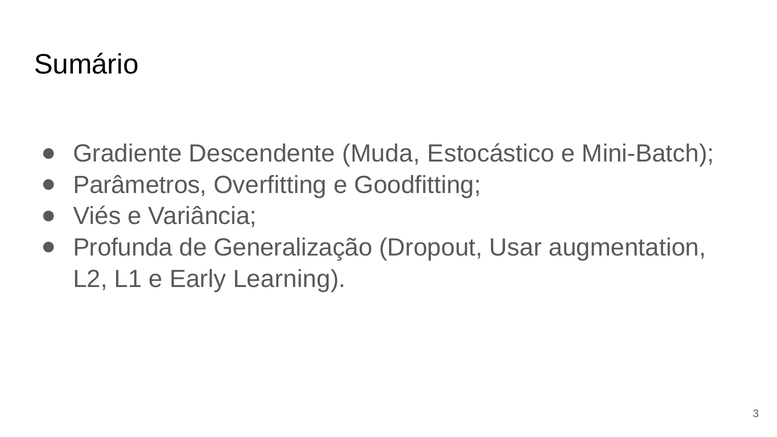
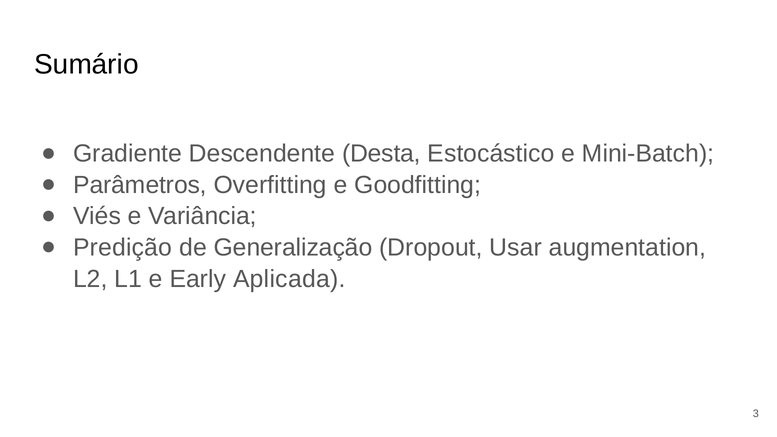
Muda: Muda -> Desta (381, 154)
Profunda: Profunda -> Predição (123, 248)
Learning: Learning -> Aplicada (289, 279)
